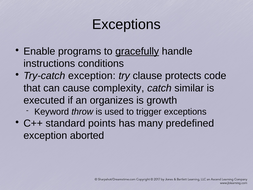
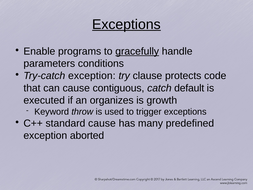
Exceptions underline: none -> present (126, 24)
instructions: instructions -> parameters (49, 63)
complexity: complexity -> contiguous (118, 88)
similar: similar -> default (189, 88)
standard points: points -> cause (102, 123)
